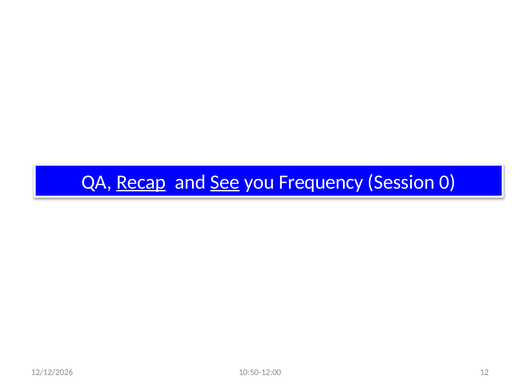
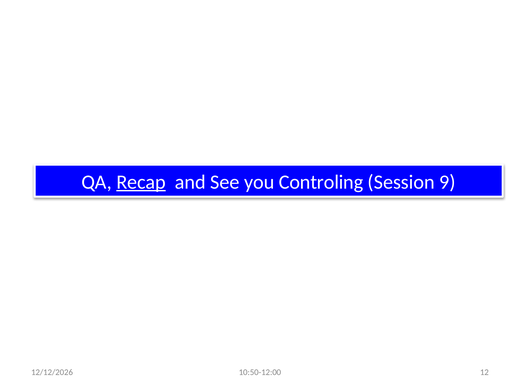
See underline: present -> none (225, 182)
Frequency: Frequency -> Controling (321, 182)
0: 0 -> 9 (447, 182)
